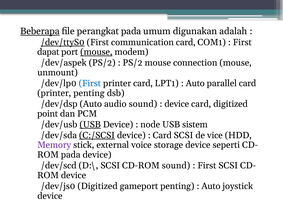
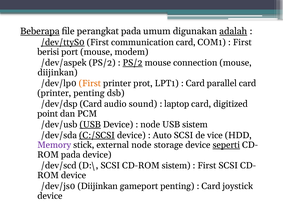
adalah underline: none -> present (233, 31)
dapat: dapat -> berisi (48, 52)
mouse underline: present -> none (96, 52)
PS/2 underline: none -> present (133, 63)
unmount: unmount -> diijinkan (57, 73)
First colour: blue -> orange (90, 83)
printer card: card -> prot (143, 83)
Auto: Auto -> Card (195, 83)
/dev/dsp Auto: Auto -> Card (91, 104)
device: device -> laptop (177, 104)
Card: Card -> Auto (162, 135)
external voice: voice -> node (141, 145)
seperti underline: none -> present (226, 145)
CD-ROM sound: sound -> sistem (176, 166)
/dev/js0 Digitized: Digitized -> Diijinkan (98, 186)
Auto: Auto -> Card (211, 186)
